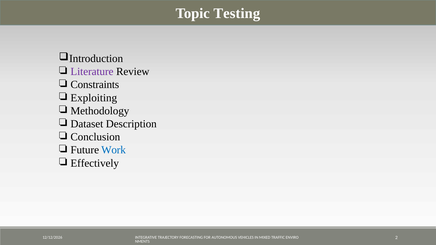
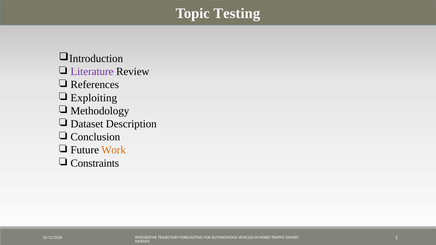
Constraints: Constraints -> References (95, 85)
Work colour: blue -> orange (114, 150)
Effectively: Effectively -> Constraints (95, 163)
